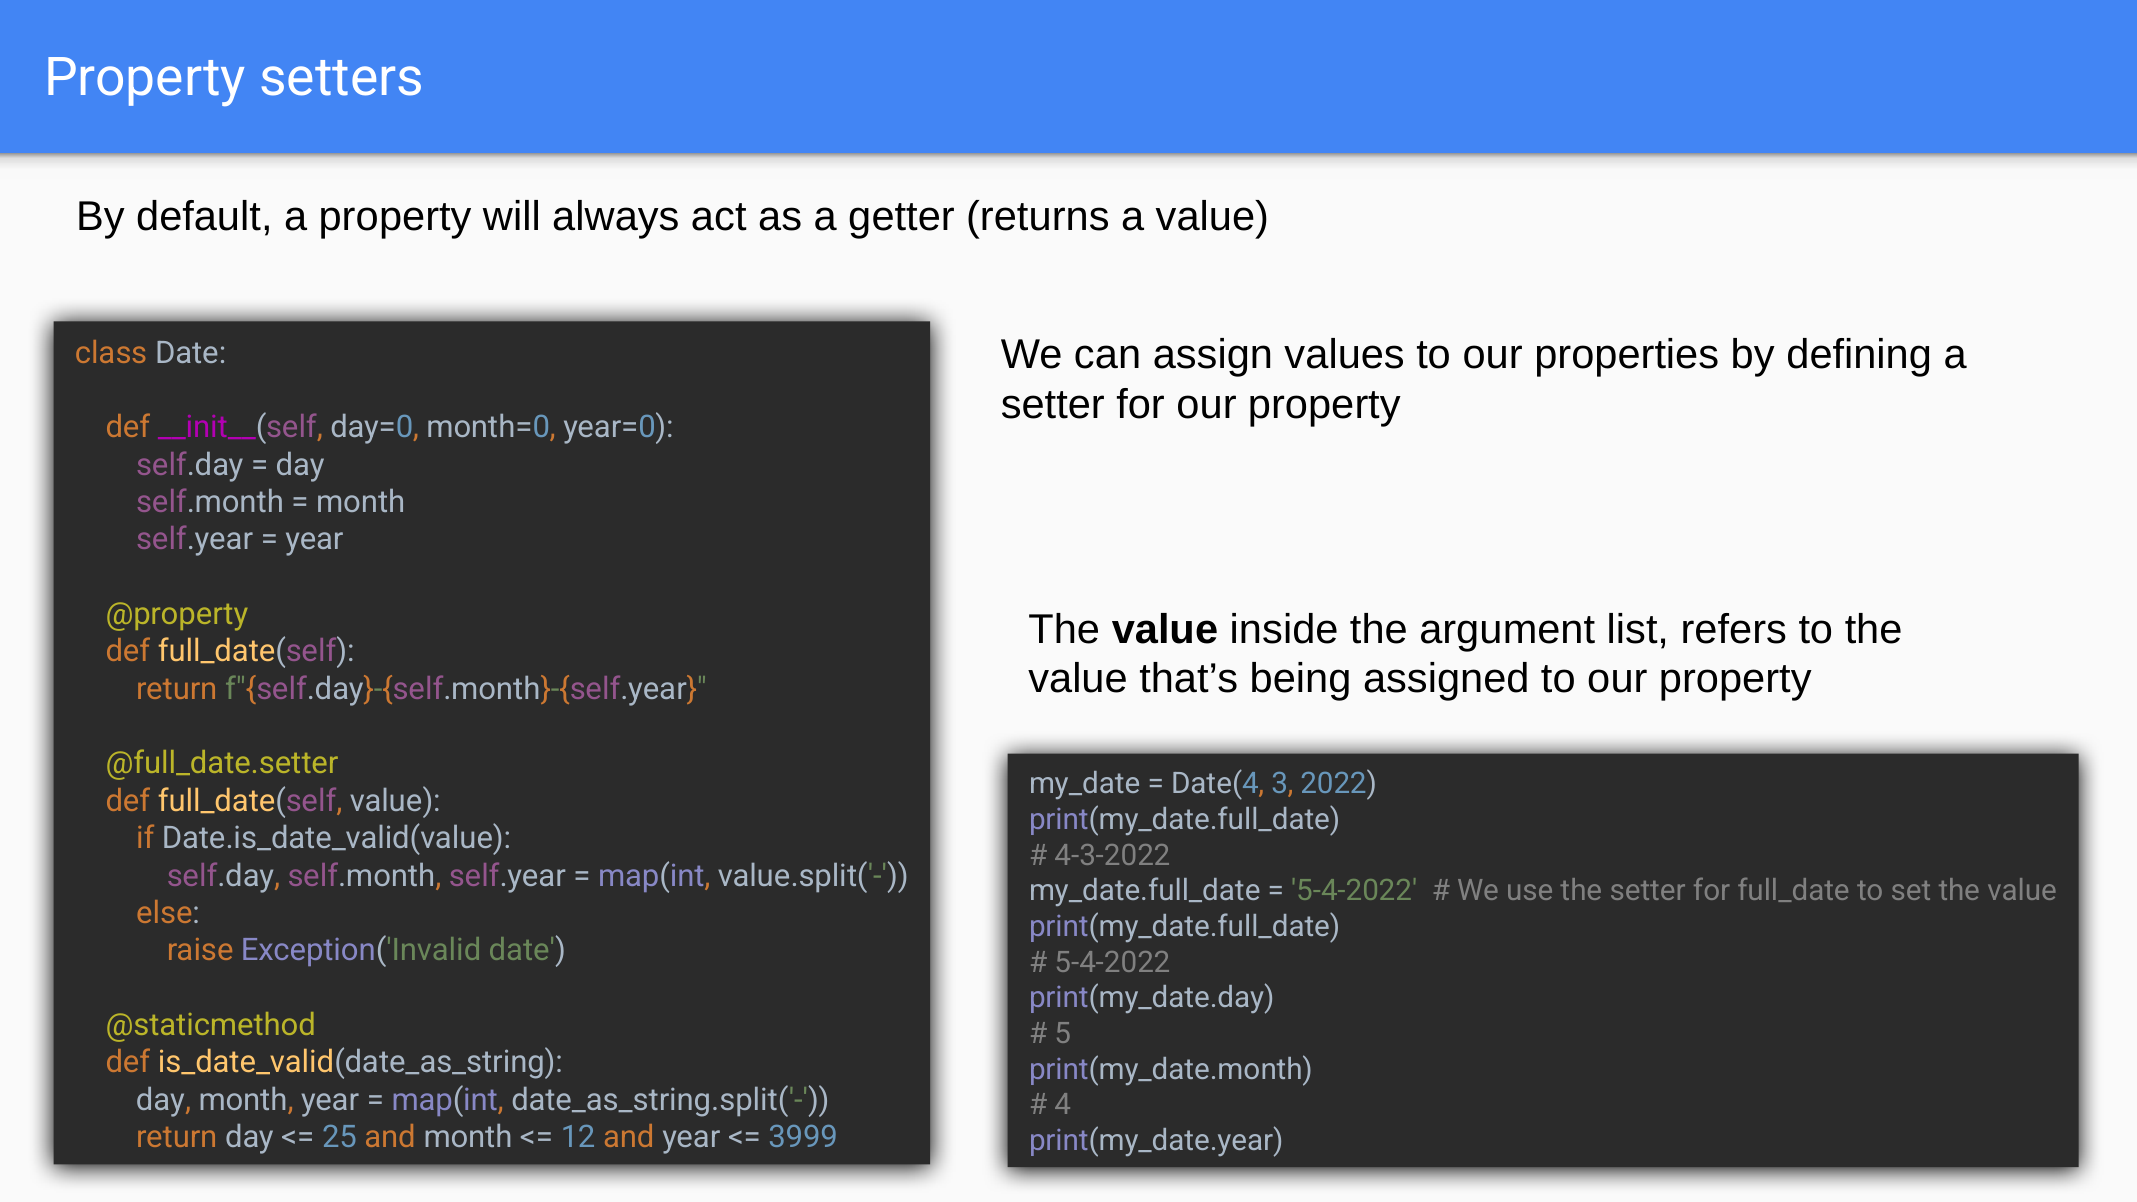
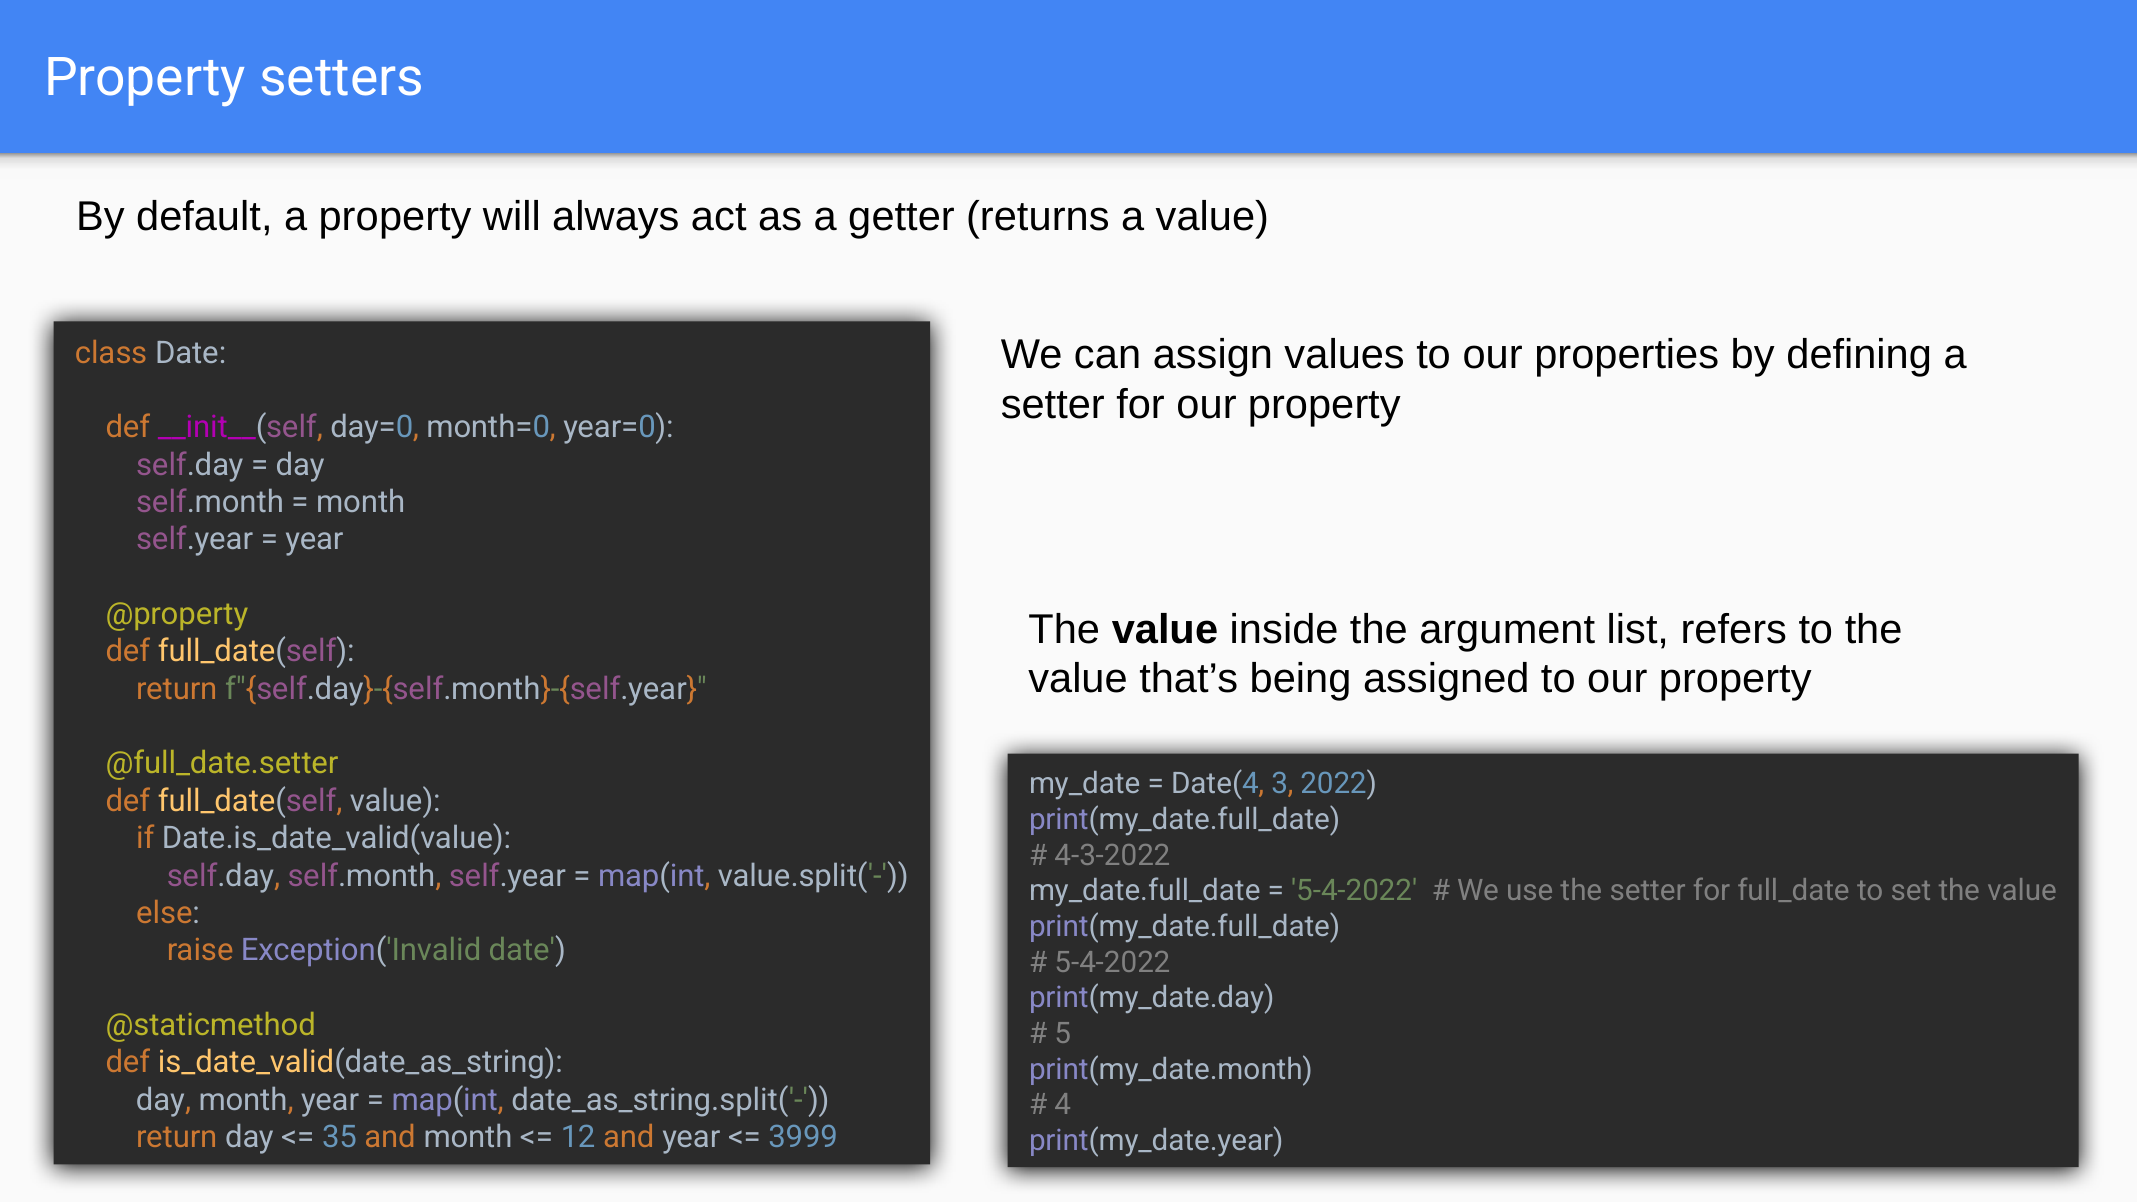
25: 25 -> 35 (339, 1137)
